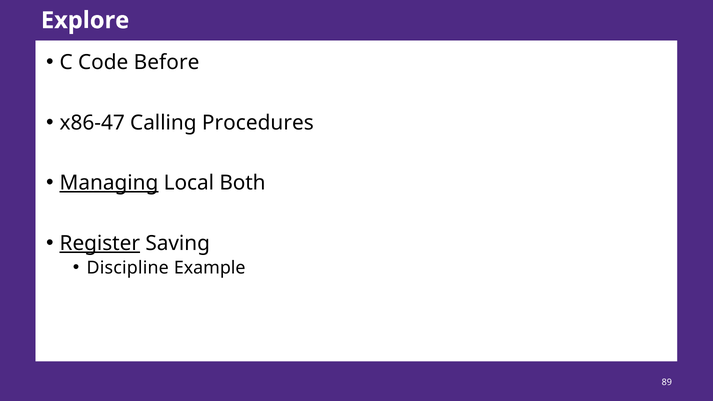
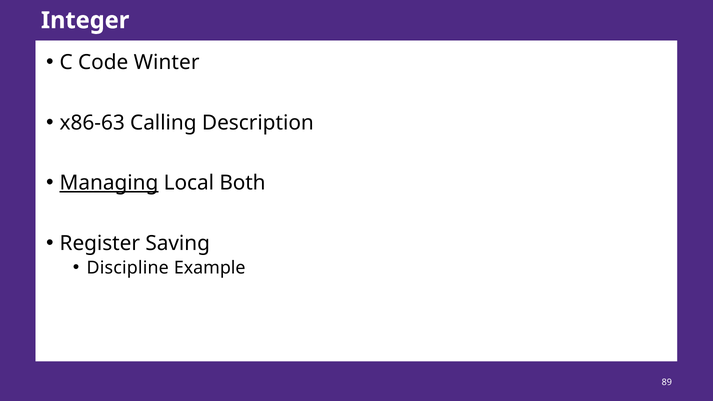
Explore: Explore -> Integer (85, 20)
Before: Before -> Winter (167, 62)
x86-47: x86-47 -> x86-63 (92, 123)
Procedures: Procedures -> Description (258, 123)
Register underline: present -> none (100, 243)
